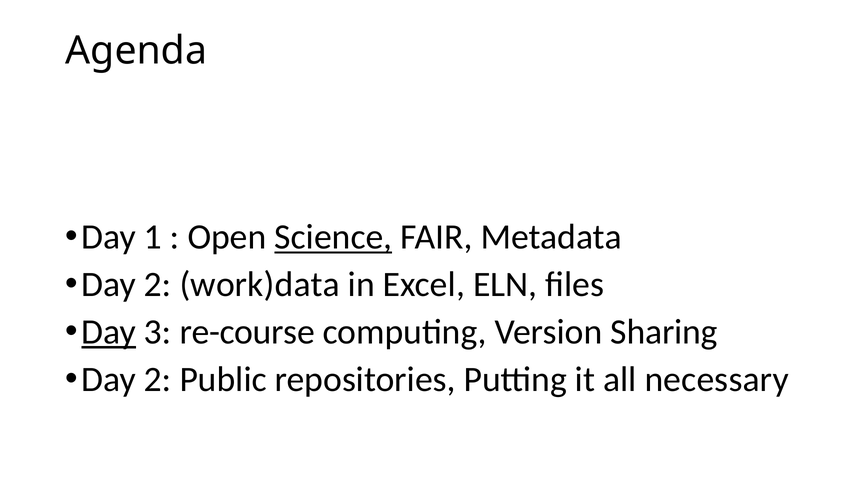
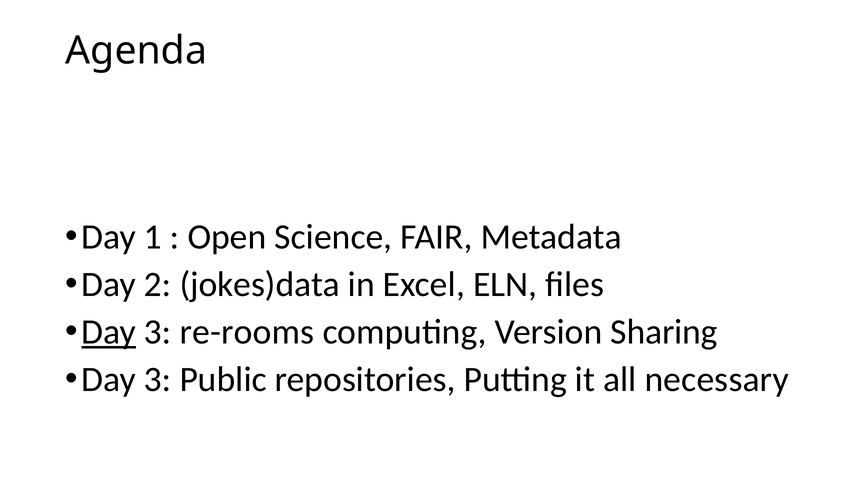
Science underline: present -> none (333, 237)
work)data: work)data -> jokes)data (260, 285)
re-course: re-course -> re-rooms (247, 332)
2: 2 -> 3 (158, 380)
